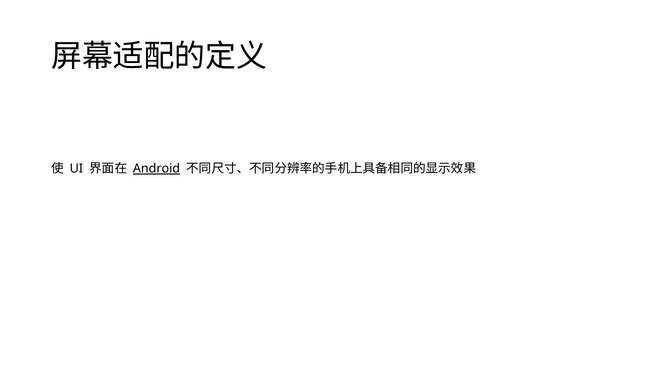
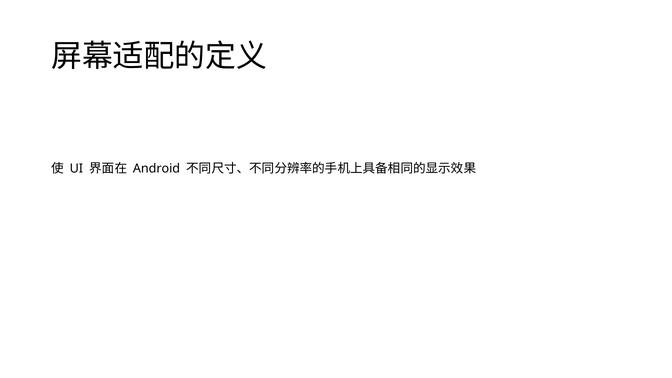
Android underline: present -> none (157, 169)
